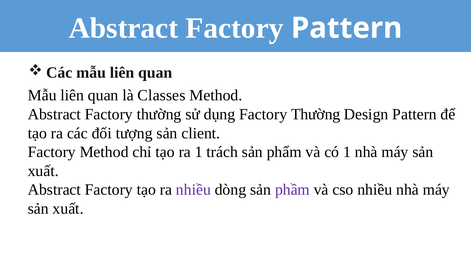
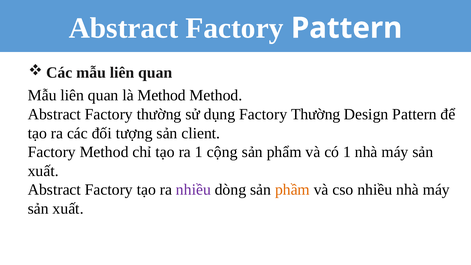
là Classes: Classes -> Method (162, 95)
trách: trách -> cộng (222, 152)
phầm colour: purple -> orange (292, 190)
